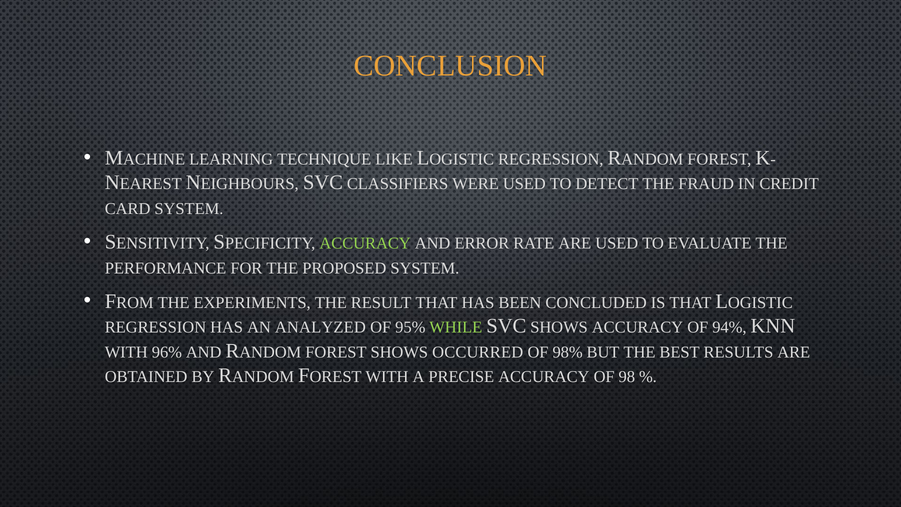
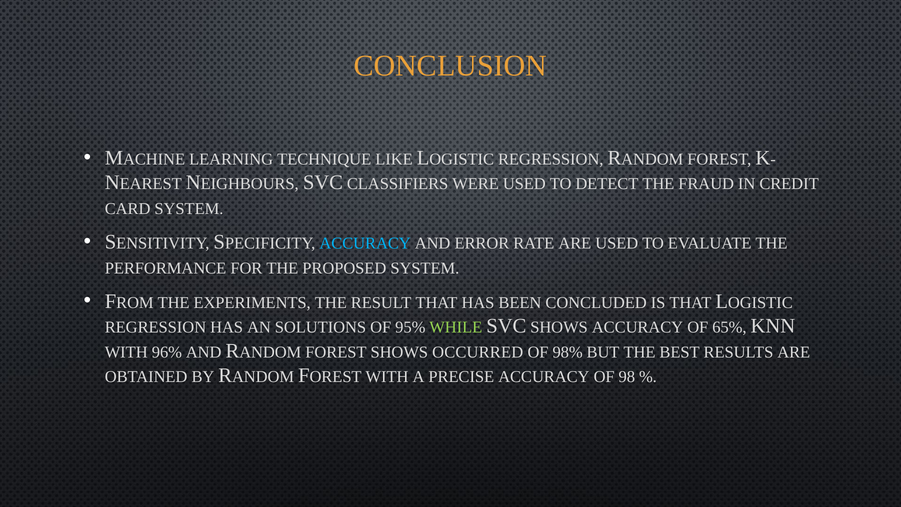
ACCURACY colour: light green -> light blue (365, 243)
ANALYZED: ANALYZED -> SOLUTIONS (320, 327)
94%: 94% -> 65% (729, 327)
